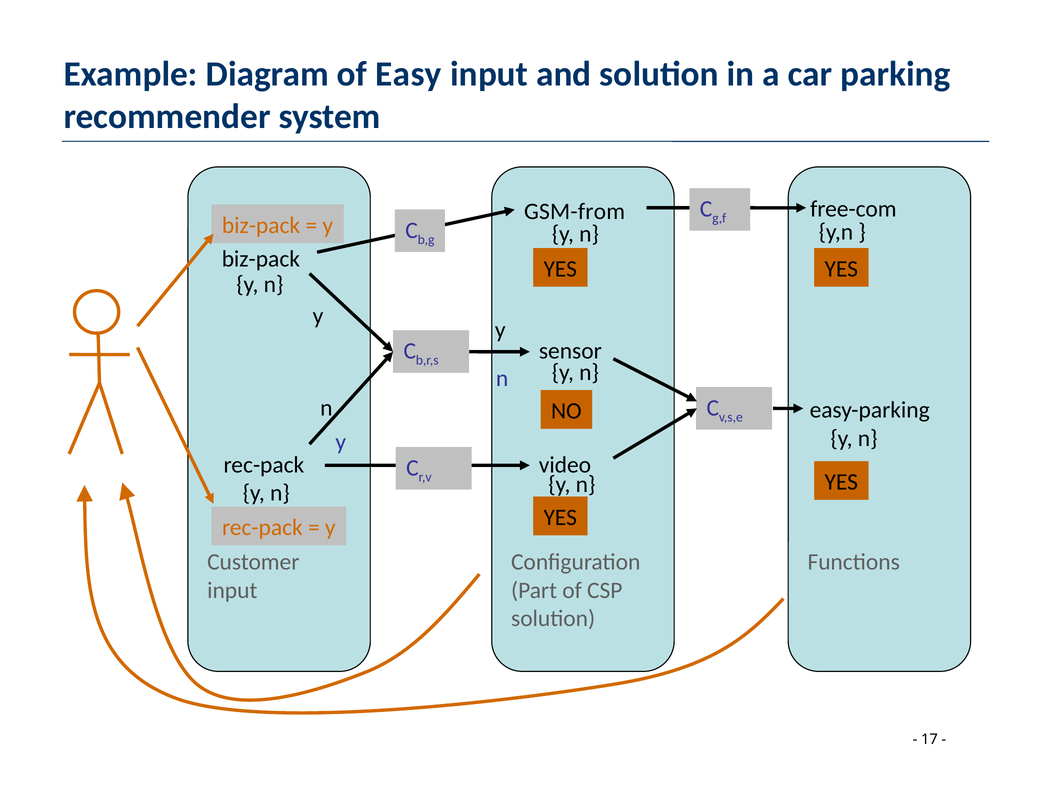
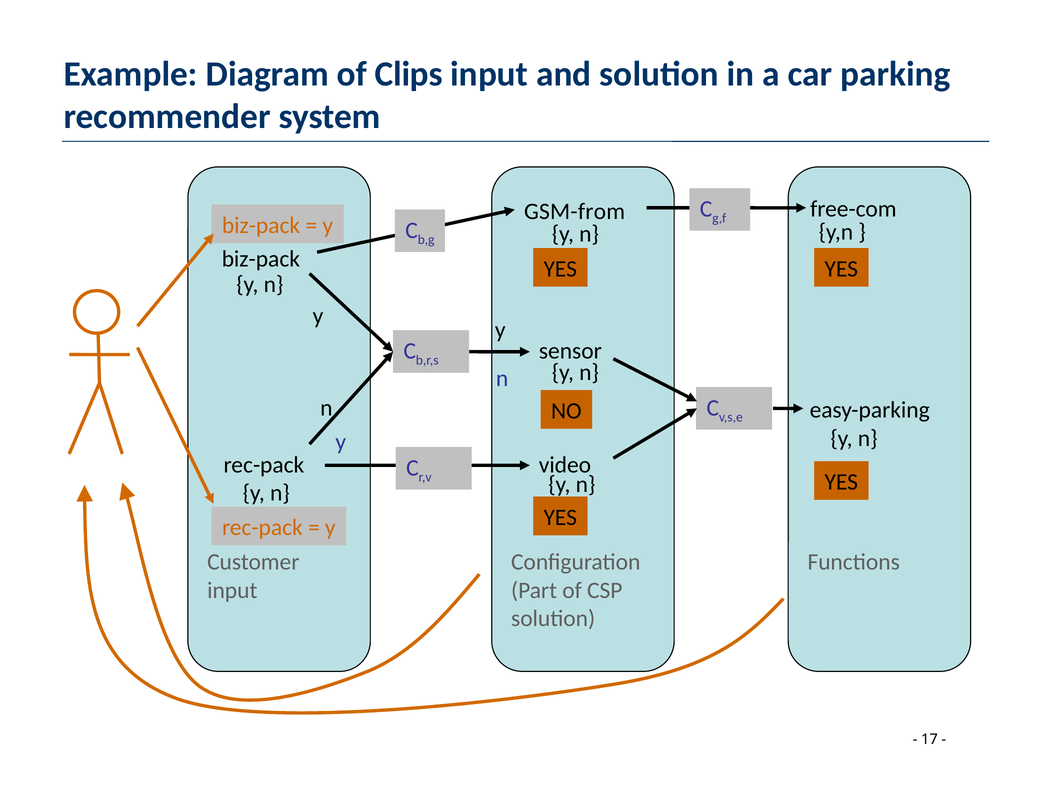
Easy: Easy -> Clips (409, 74)
